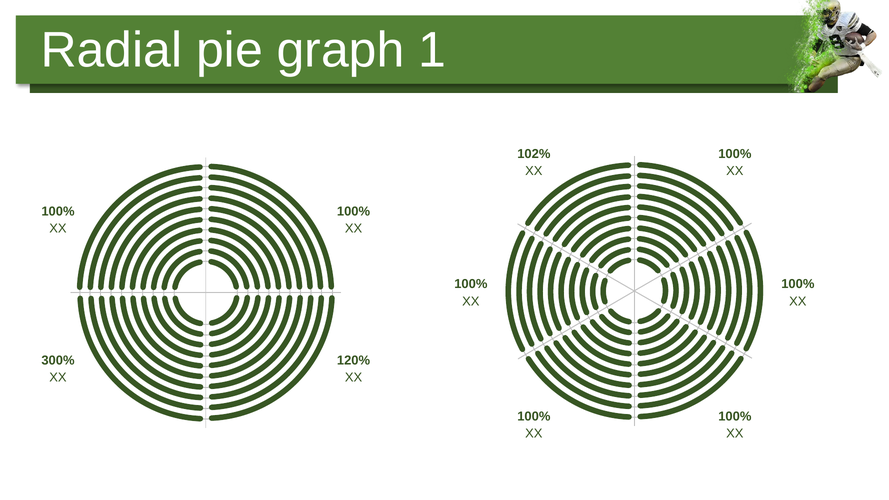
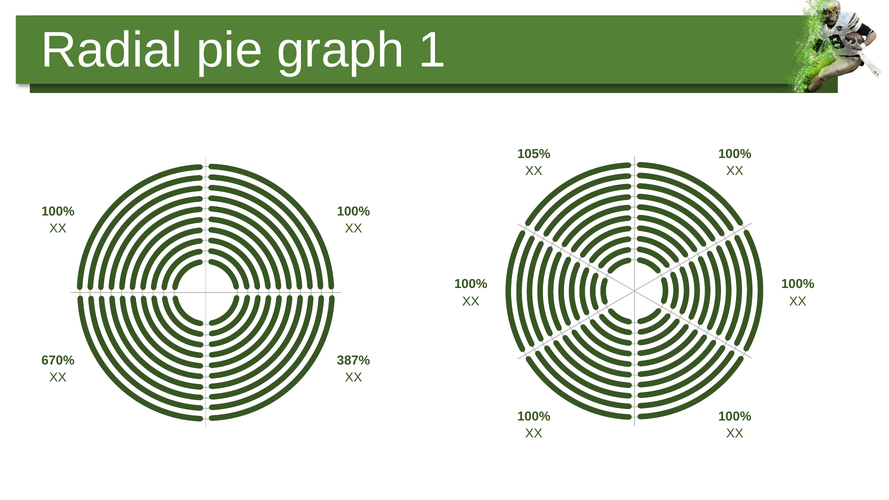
102%: 102% -> 105% (534, 154)
300%: 300% -> 670% (58, 361)
120%: 120% -> 387% (354, 361)
